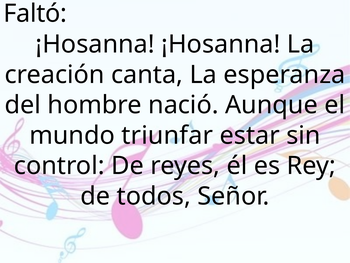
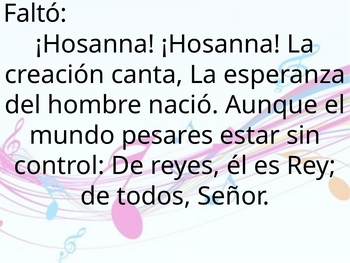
triunfar: triunfar -> pesares (167, 135)
